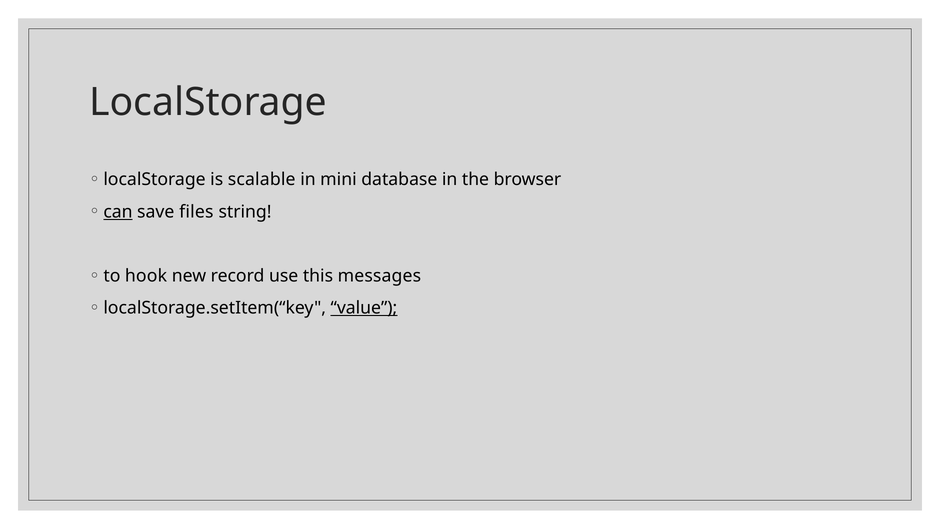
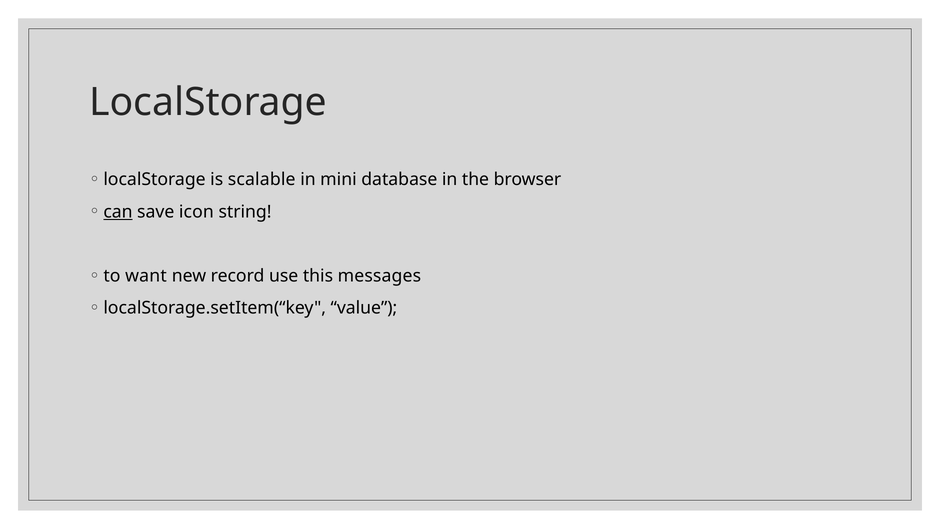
files: files -> icon (196, 212)
hook: hook -> want (146, 276)
value underline: present -> none (364, 308)
